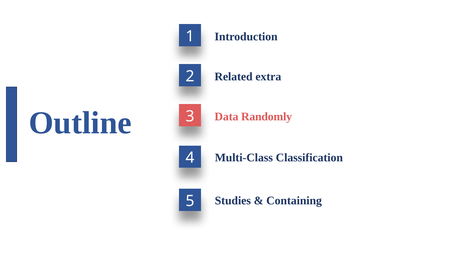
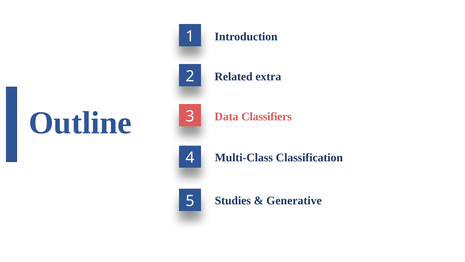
Randomly: Randomly -> Classifiers (267, 117)
Containing: Containing -> Generative (294, 200)
